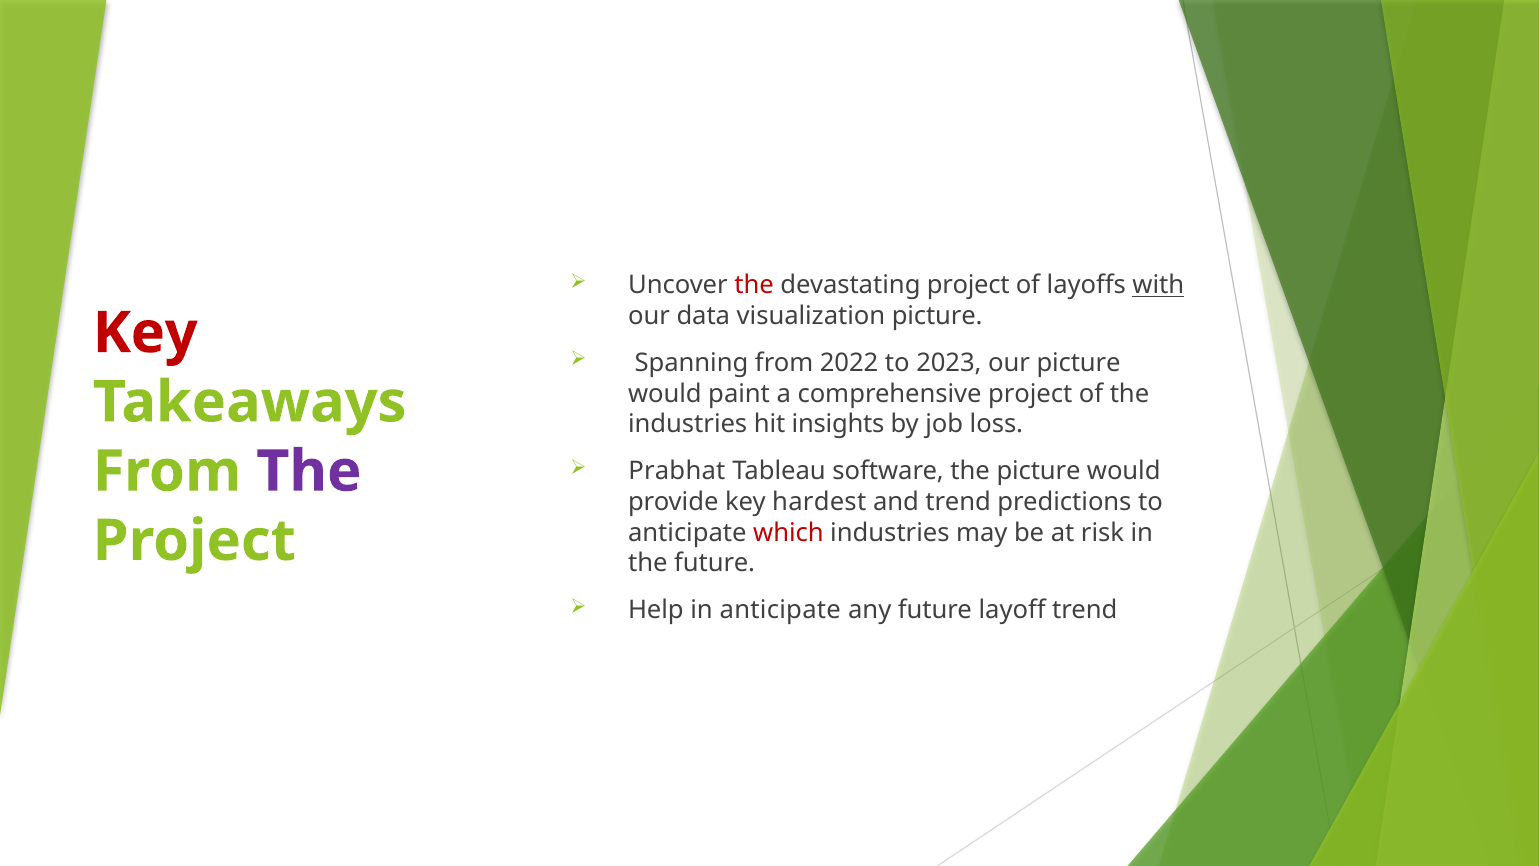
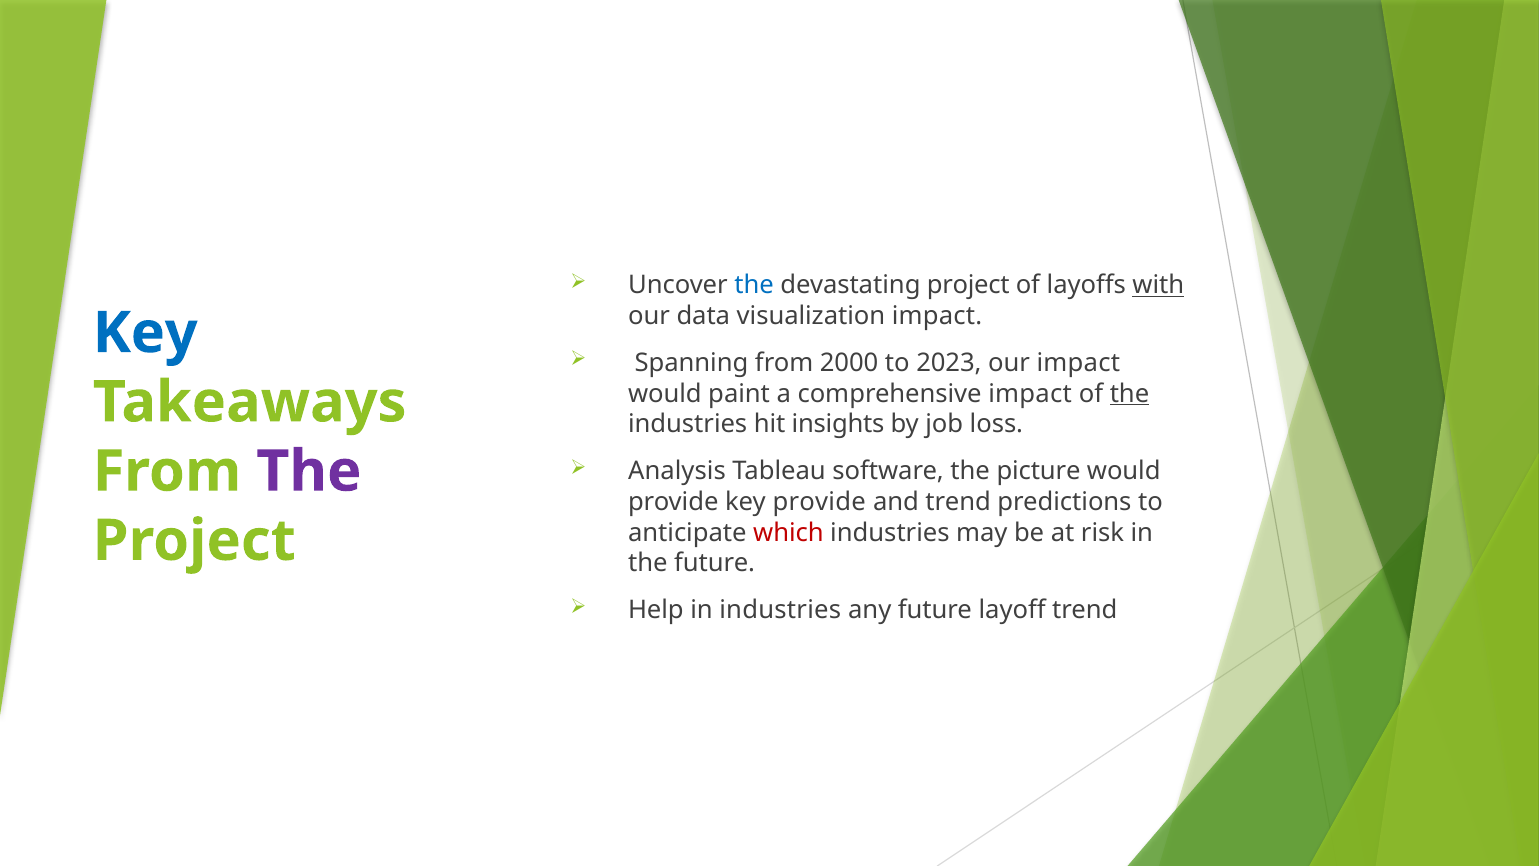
the colour: red -> blue (754, 285)
visualization picture: picture -> impact (937, 316)
Key colour: red -> blue (145, 333)
2022: 2022 -> 2000 (849, 363)
our picture: picture -> impact (1078, 363)
comprehensive project: project -> impact (1030, 393)
the underline: none -> present (1130, 393)
Prabhat: Prabhat -> Analysis (677, 471)
key hardest: hardest -> provide (819, 502)
in anticipate: anticipate -> industries (780, 610)
